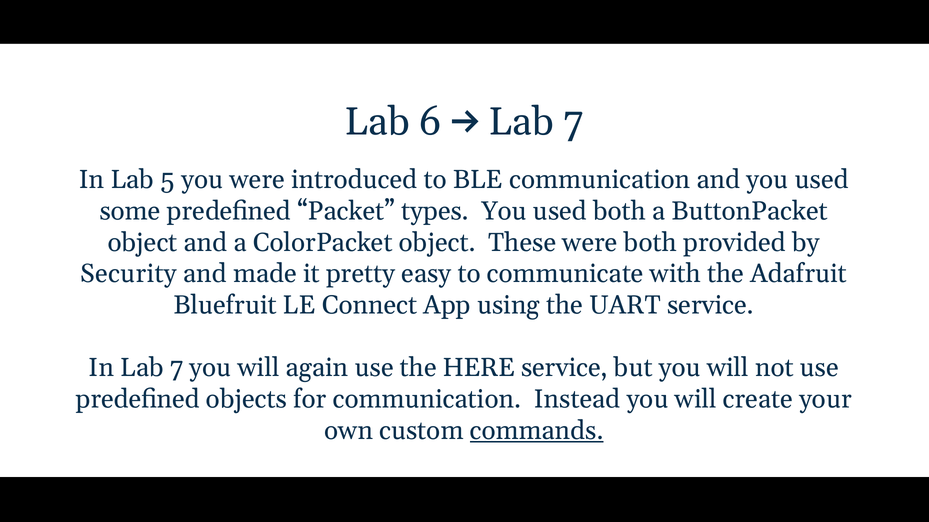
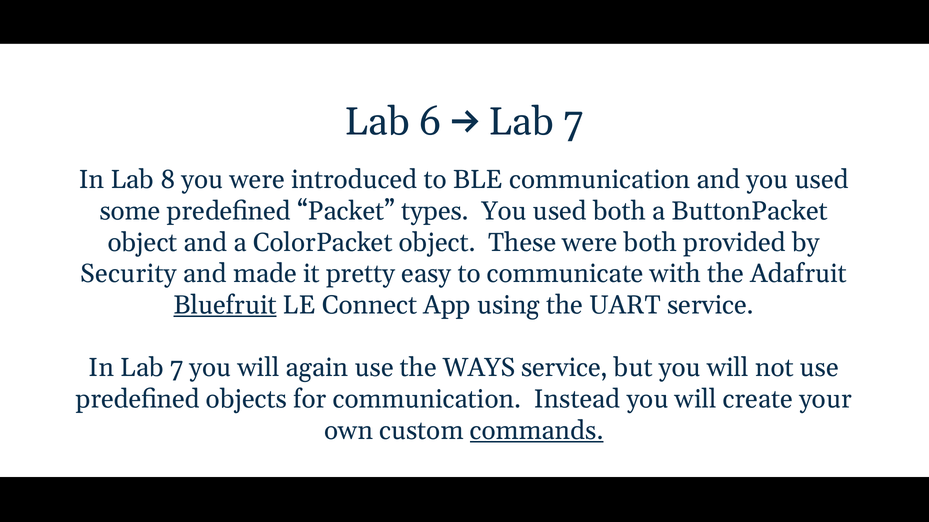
5: 5 -> 8 (168, 180)
Bluefruit underline: none -> present (225, 305)
HERE: HERE -> WAYS (479, 368)
